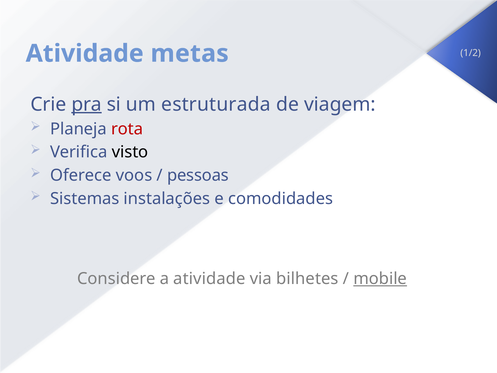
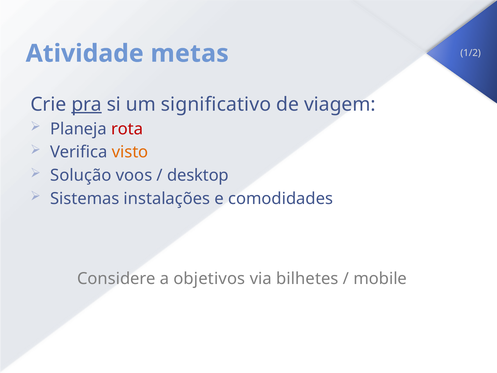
estruturada: estruturada -> significativo (216, 104)
visto colour: black -> orange (130, 152)
Oferece: Oferece -> Solução (81, 175)
pessoas: pessoas -> desktop (198, 175)
a atividade: atividade -> objetivos (209, 279)
mobile underline: present -> none (380, 279)
